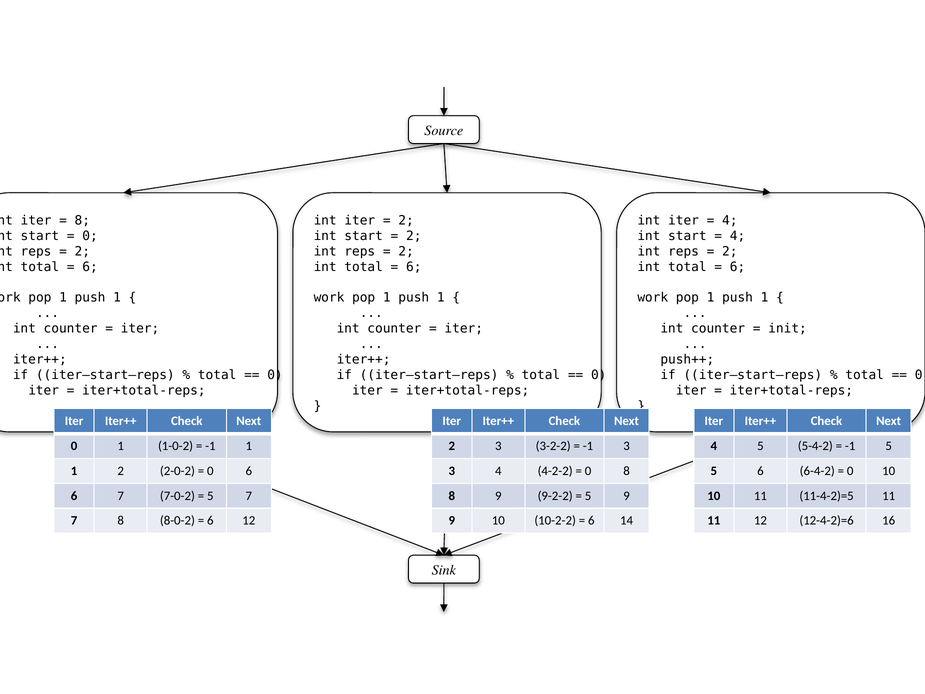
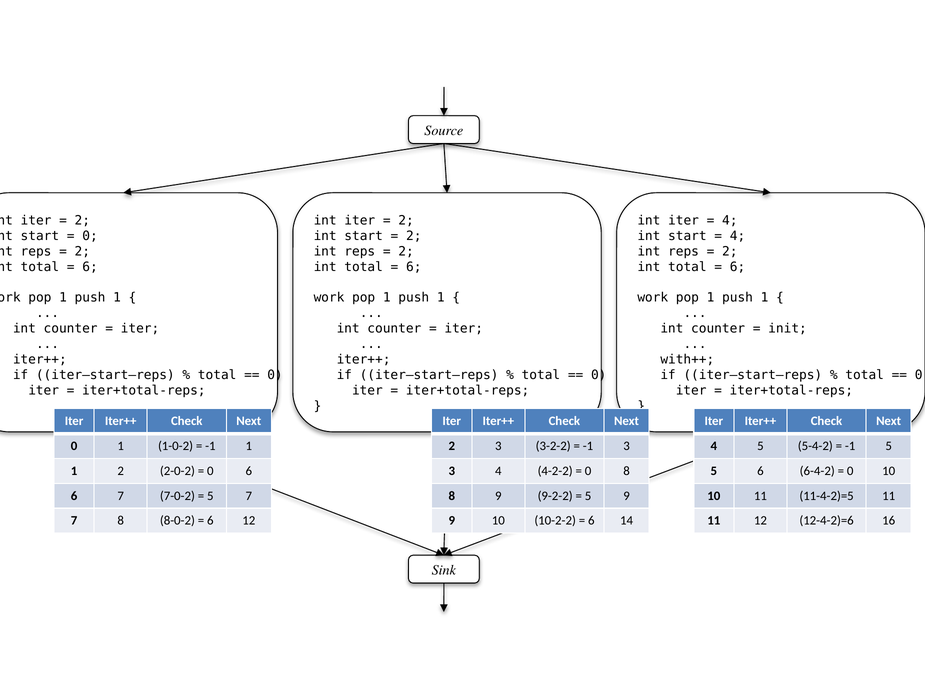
8: 8 -> 2 (82, 220)
push++: push++ -> with++ (687, 359)
